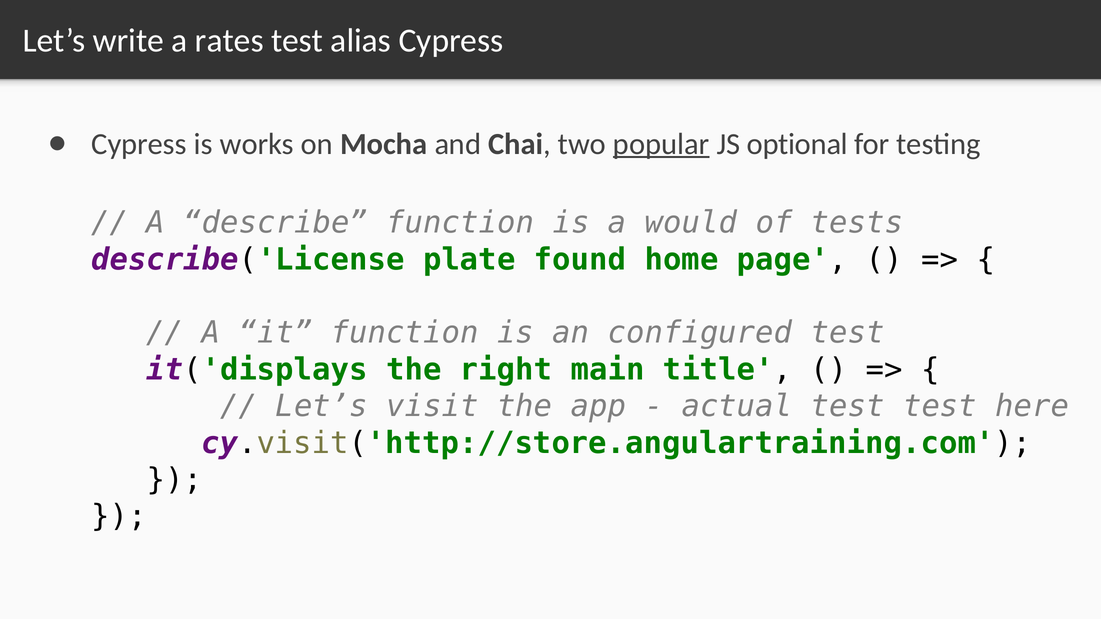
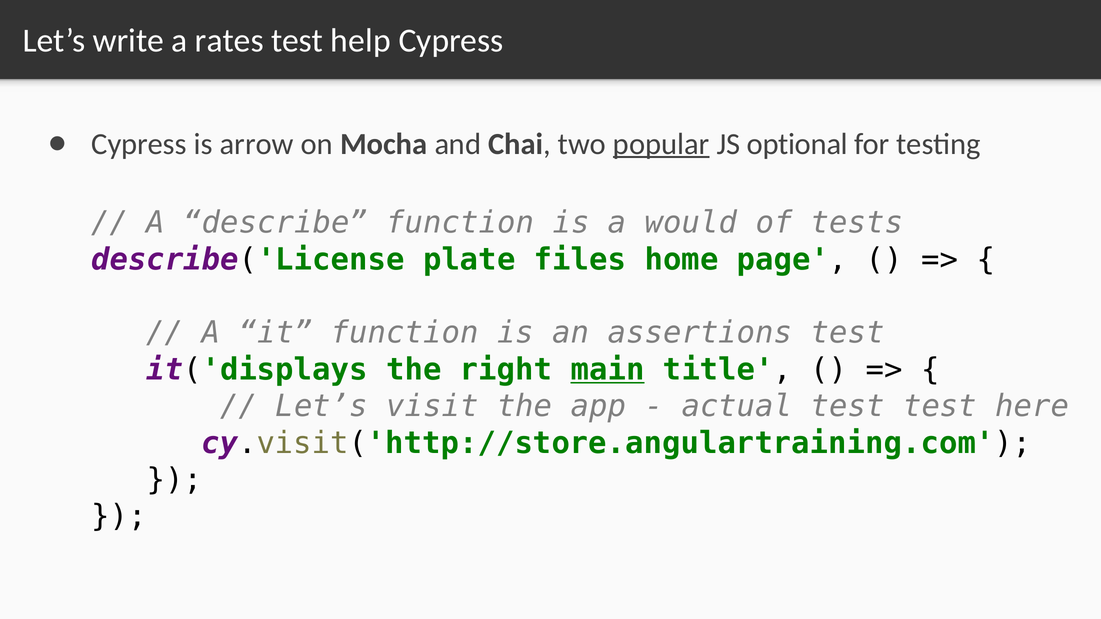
alias: alias -> help (361, 41)
works: works -> arrow (257, 144)
found: found -> files (580, 260)
configured: configured -> assertions (700, 333)
main underline: none -> present (608, 370)
